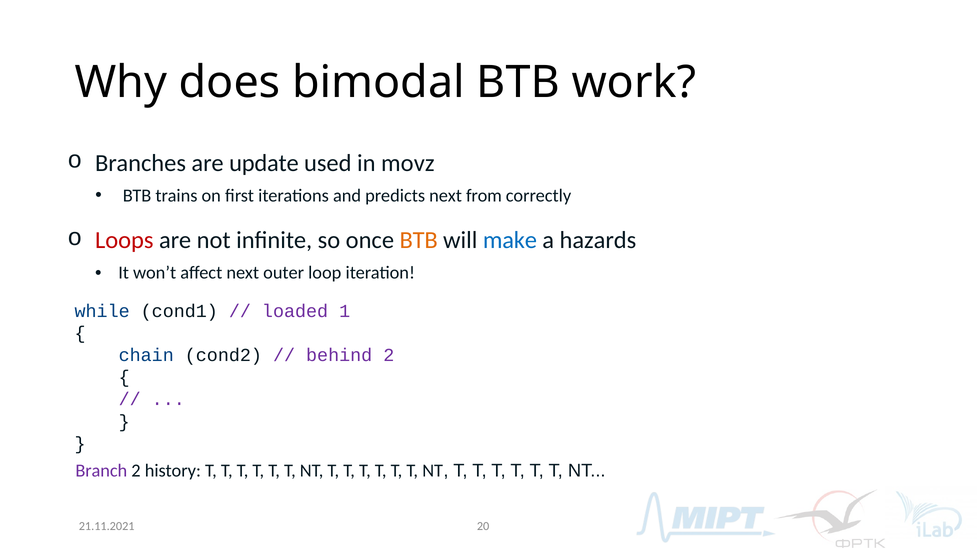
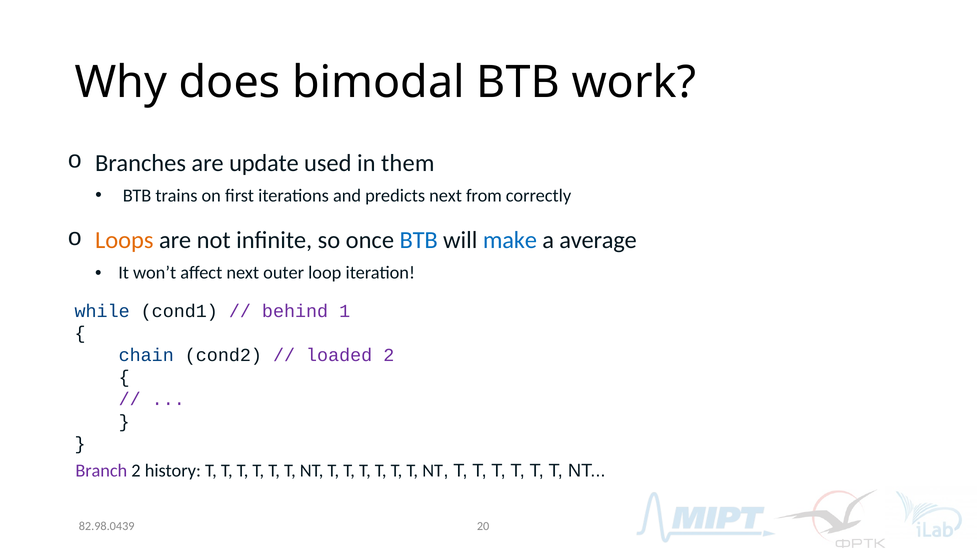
movz: movz -> them (408, 163)
Loops colour: red -> orange (124, 240)
BTB colour: orange -> blue (419, 240)
hazards: hazards -> average (598, 240)
loaded: loaded -> behind (295, 311)
behind: behind -> loaded (339, 356)
21.11.2021: 21.11.2021 -> 82.98.0439 (107, 526)
